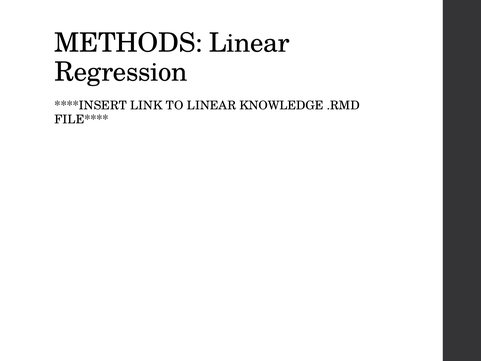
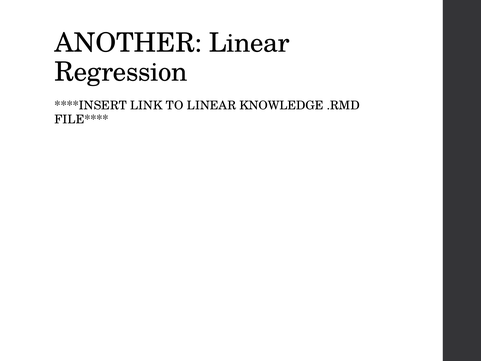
METHODS: METHODS -> ANOTHER (128, 43)
